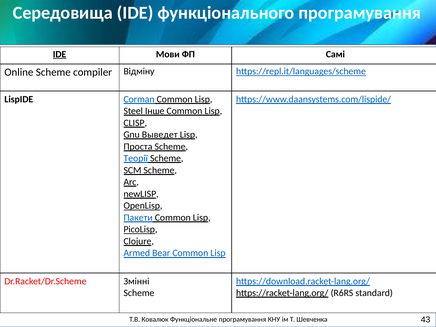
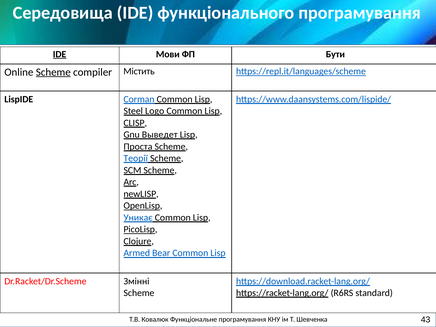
Самі: Самі -> Бути (335, 54)
Scheme underline: none -> present (53, 72)
Відміну: Відміну -> Містить (139, 71)
Інше: Інше -> Logo (155, 111)
Пакети: Пакети -> Уникає (138, 218)
